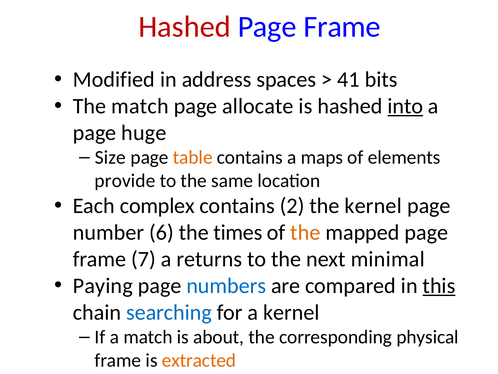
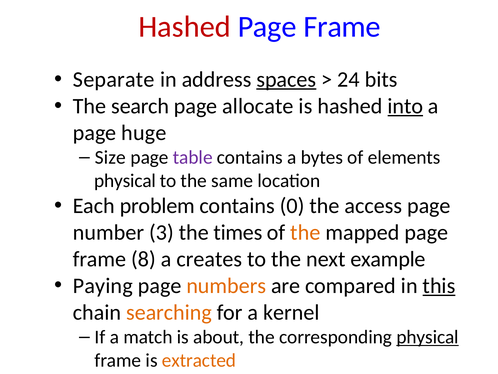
Modified: Modified -> Separate (114, 79)
spaces underline: none -> present (286, 79)
41: 41 -> 24 (349, 79)
The match: match -> search (140, 106)
table colour: orange -> purple (193, 157)
maps: maps -> bytes (322, 157)
provide: provide -> physical (125, 181)
complex: complex -> problem (157, 206)
2: 2 -> 0 (292, 206)
the kernel: kernel -> access (373, 206)
6: 6 -> 3 (161, 232)
7: 7 -> 8 (144, 259)
returns: returns -> creates (209, 259)
minimal: minimal -> example (388, 259)
numbers colour: blue -> orange (226, 285)
searching colour: blue -> orange (169, 312)
physical underline: none -> present (428, 337)
